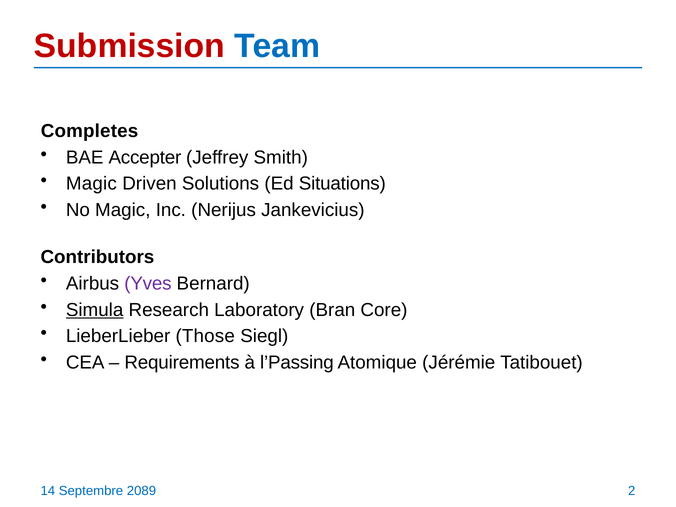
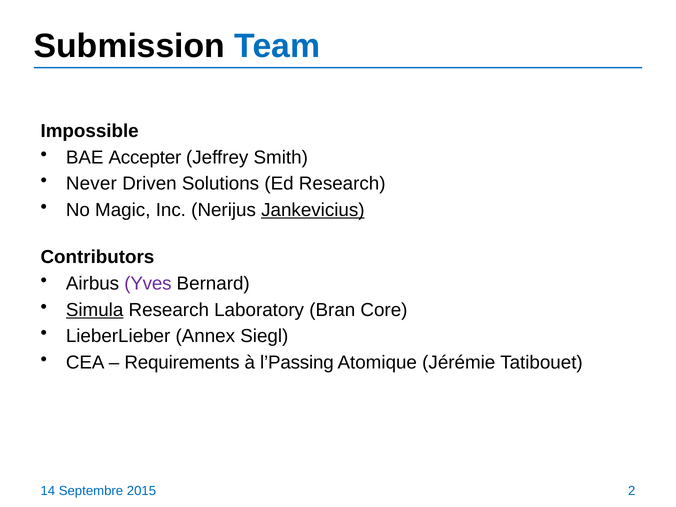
Submission colour: red -> black (129, 46)
Completes: Completes -> Impossible (90, 131)
Magic: Magic -> Never (91, 184)
Ed Situations: Situations -> Research (342, 184)
Jankevicius underline: none -> present (313, 210)
Those: Those -> Annex (205, 336)
2089: 2089 -> 2015 (141, 491)
